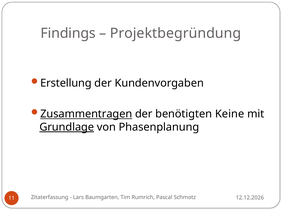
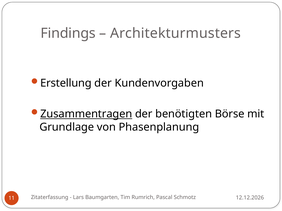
Projektbegründung: Projektbegründung -> Architekturmusters (175, 33)
Keine: Keine -> Börse (230, 114)
Grundlage underline: present -> none (67, 127)
